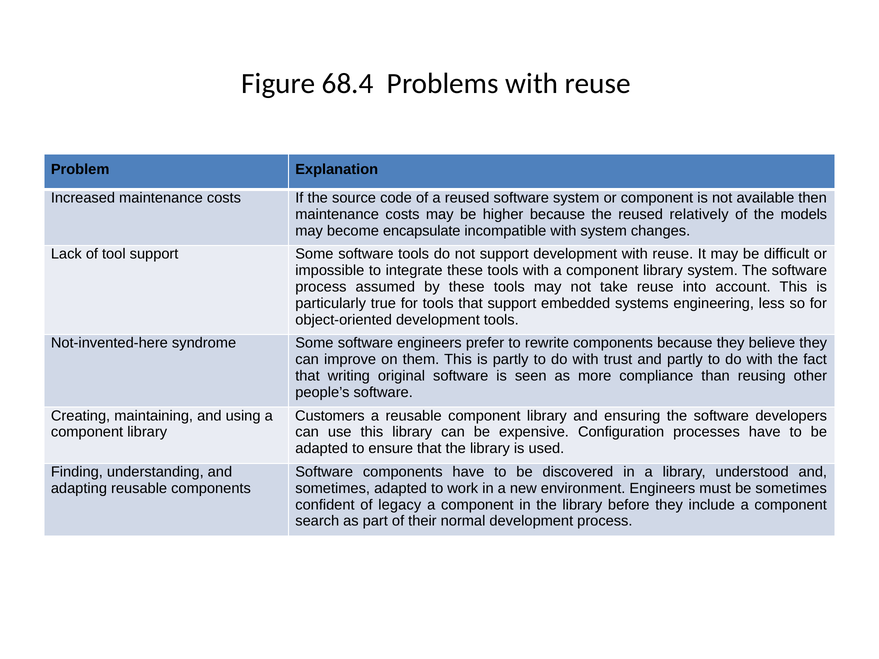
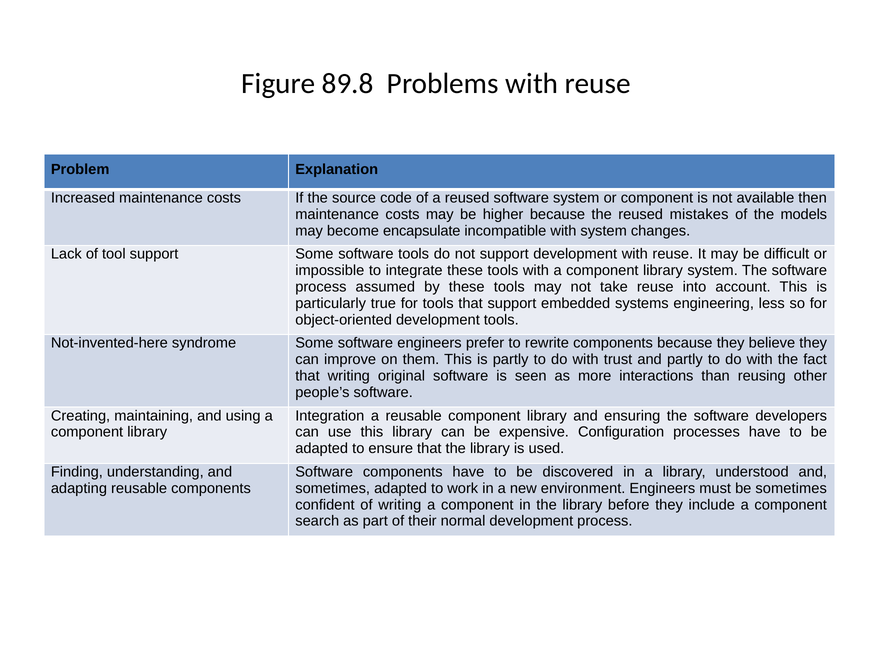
68.4: 68.4 -> 89.8 (348, 83)
relatively: relatively -> mistakes (699, 214)
compliance: compliance -> interactions (656, 376)
Customers: Customers -> Integration (330, 416)
of legacy: legacy -> writing (400, 505)
